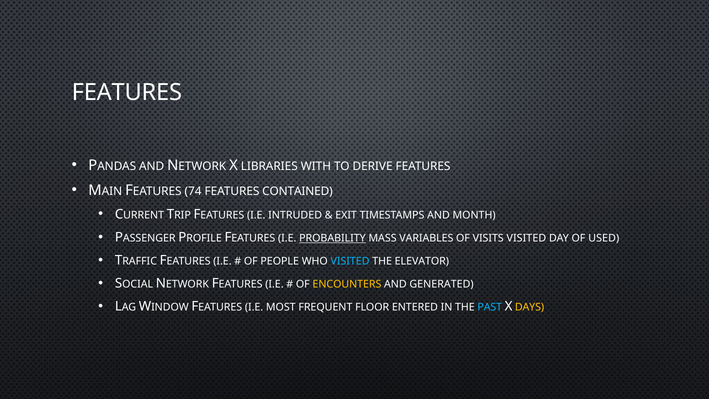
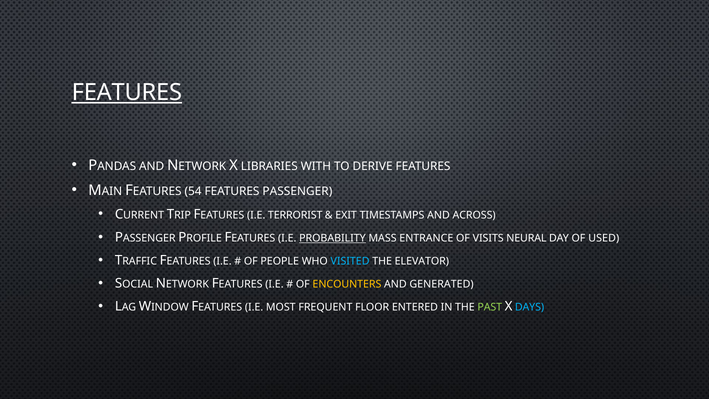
FEATURES underline: none -> present (127, 92)
74: 74 -> 54 (193, 191)
CONTAINED: CONTAINED -> PASSENGER (297, 191)
INTRUDED: INTRUDED -> TERRORIST (295, 215)
MONTH: MONTH -> ACROSS (474, 215)
VARIABLES: VARIABLES -> ENTRANCE (426, 238)
VISITS VISITED: VISITED -> NEURAL (526, 238)
PAST colour: light blue -> light green (490, 307)
DAYS colour: yellow -> light blue (529, 307)
